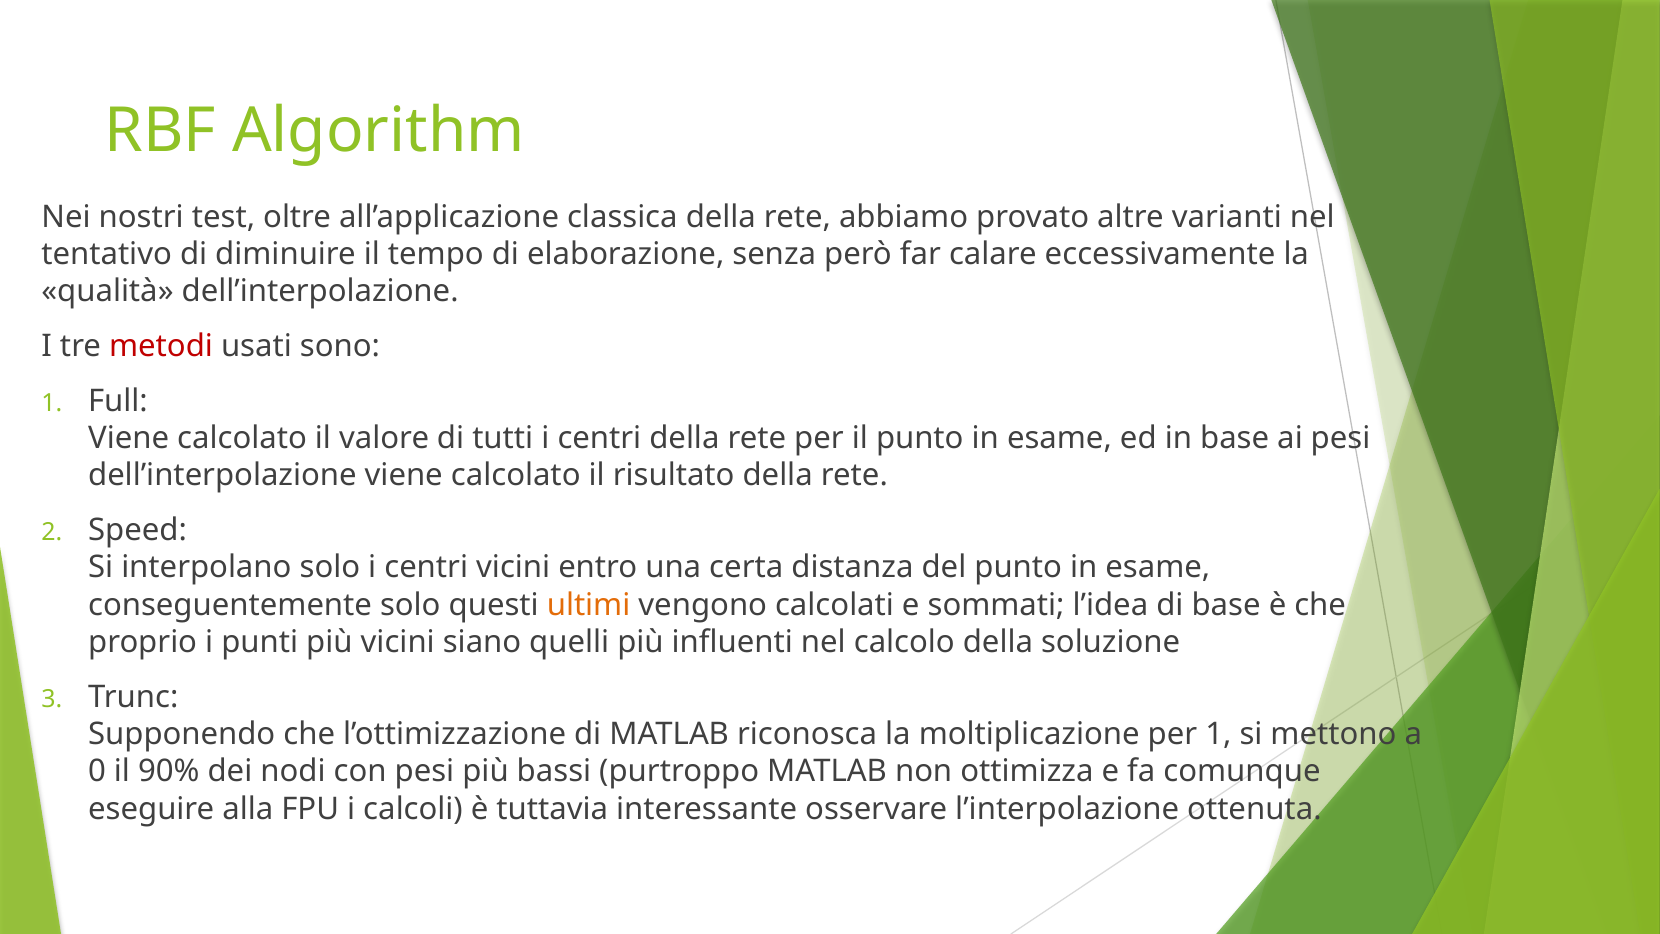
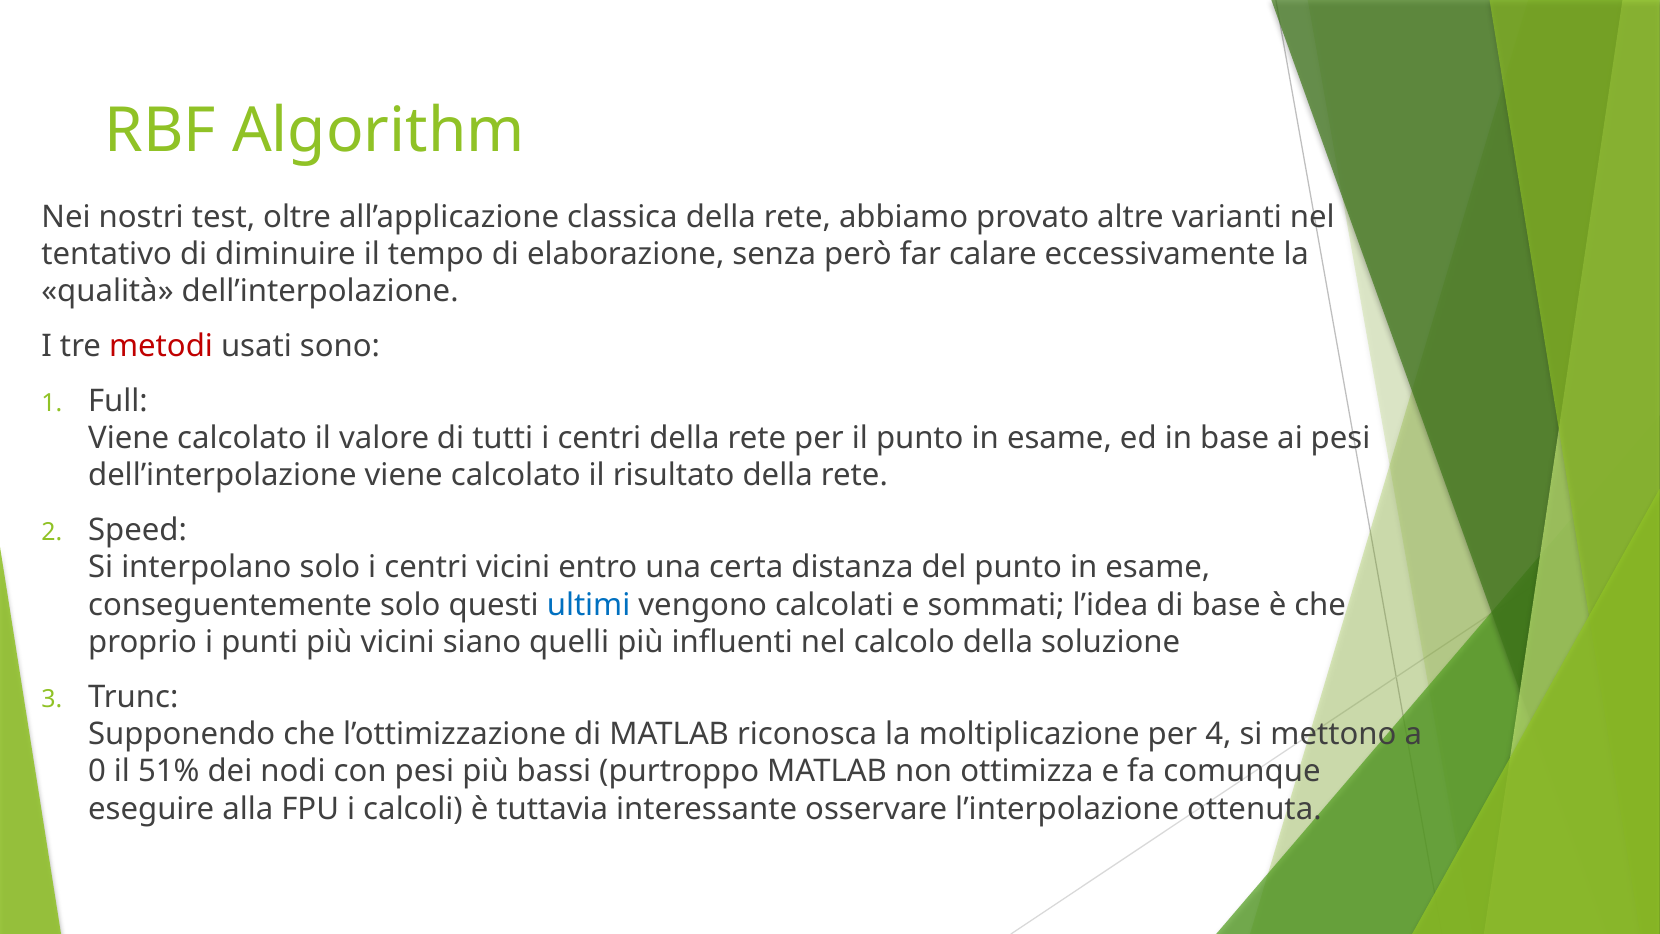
ultimi colour: orange -> blue (589, 605)
per 1: 1 -> 4 (1218, 734)
90%: 90% -> 51% (169, 771)
